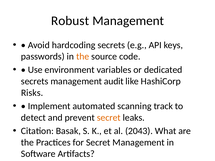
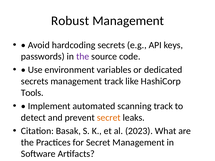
the colour: orange -> purple (83, 57)
management audit: audit -> track (114, 81)
Risks: Risks -> Tools (32, 93)
2043: 2043 -> 2023 (139, 131)
